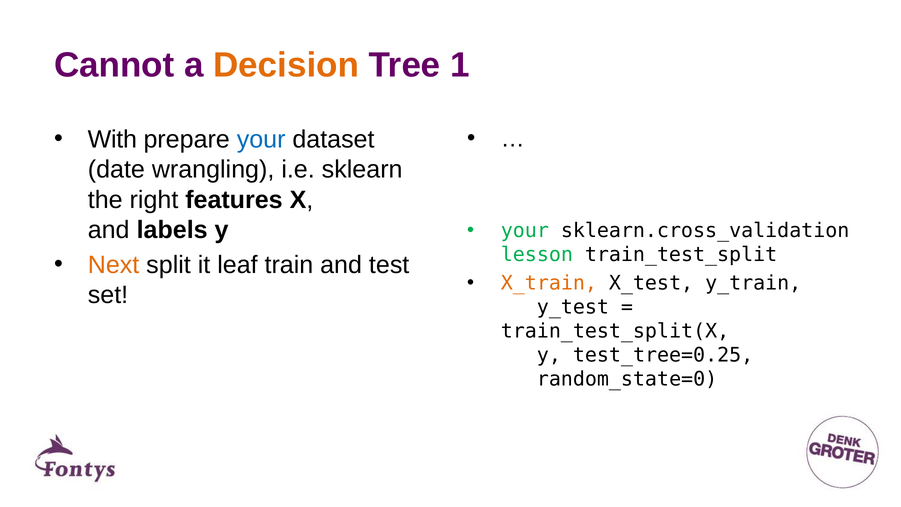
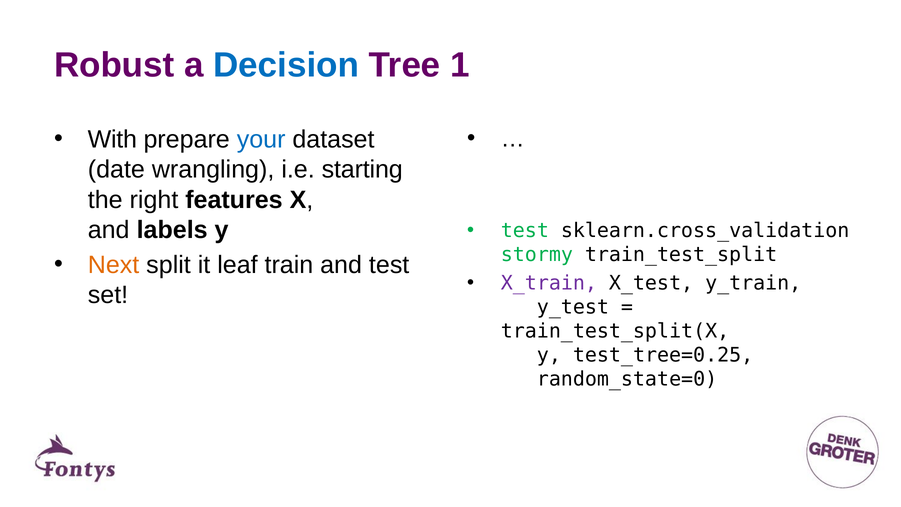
Cannot: Cannot -> Robust (114, 65)
Decision colour: orange -> blue (286, 65)
sklearn: sklearn -> starting (362, 170)
your: your -> test (525, 231)
lesson: lesson -> stormy (537, 255)
X_train colour: orange -> purple (549, 283)
